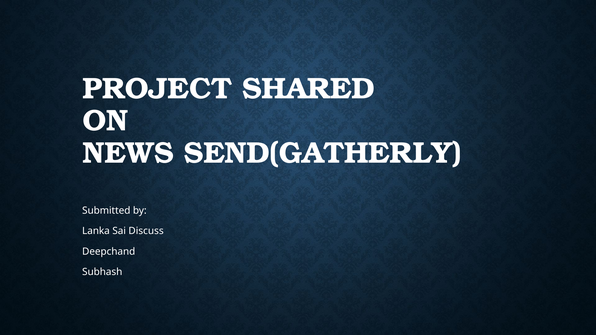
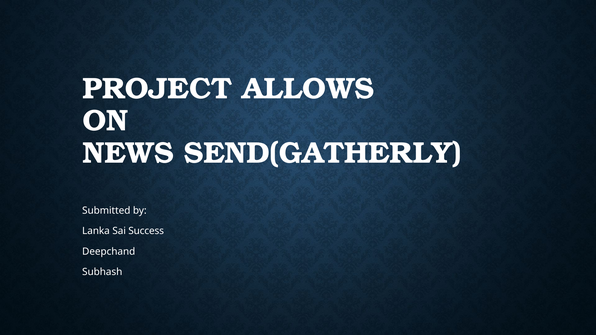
SHARED: SHARED -> ALLOWS (308, 89)
Discuss: Discuss -> Success (146, 231)
